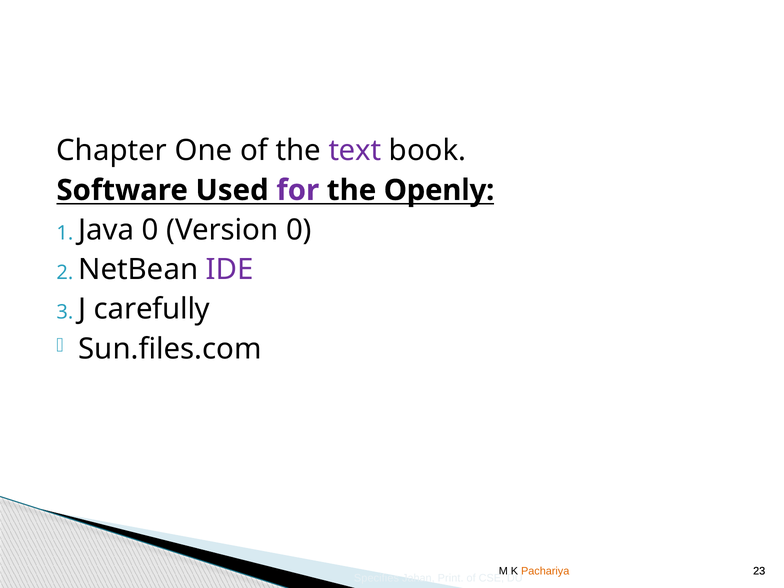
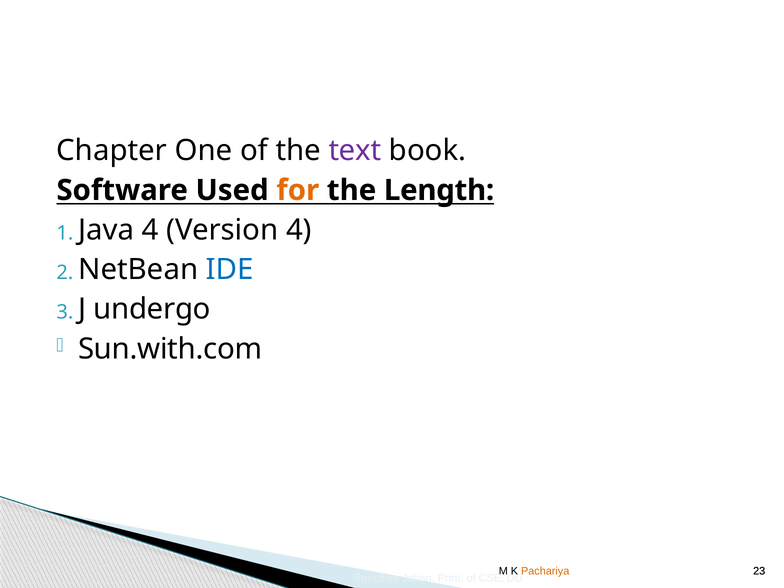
for colour: purple -> orange (298, 190)
Openly: Openly -> Length (439, 190)
Java 0: 0 -> 4 (150, 230)
Version 0: 0 -> 4 (299, 230)
IDE colour: purple -> blue (230, 270)
carefully: carefully -> undergo (152, 309)
Sun.files.com: Sun.files.com -> Sun.with.com (170, 349)
